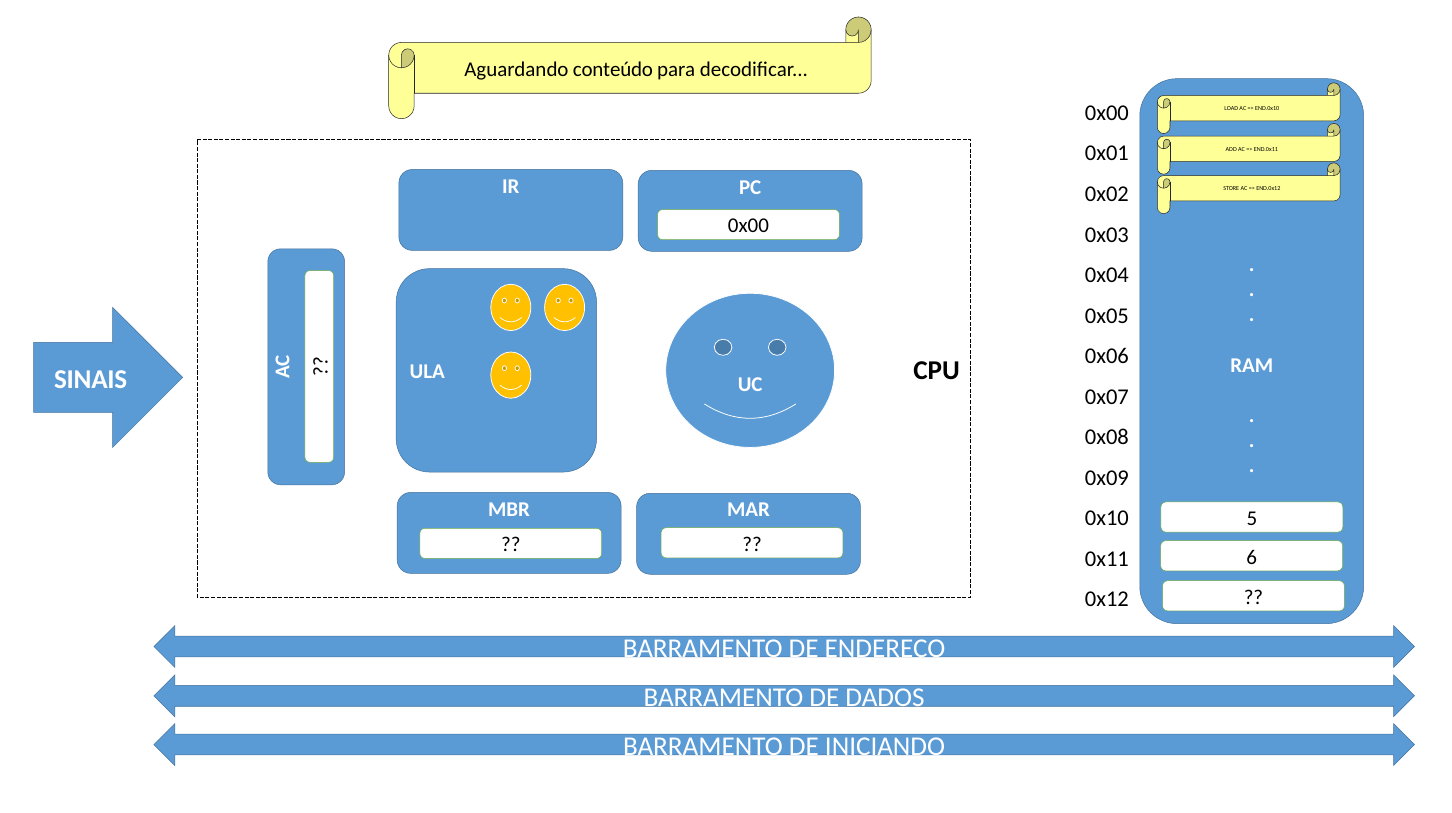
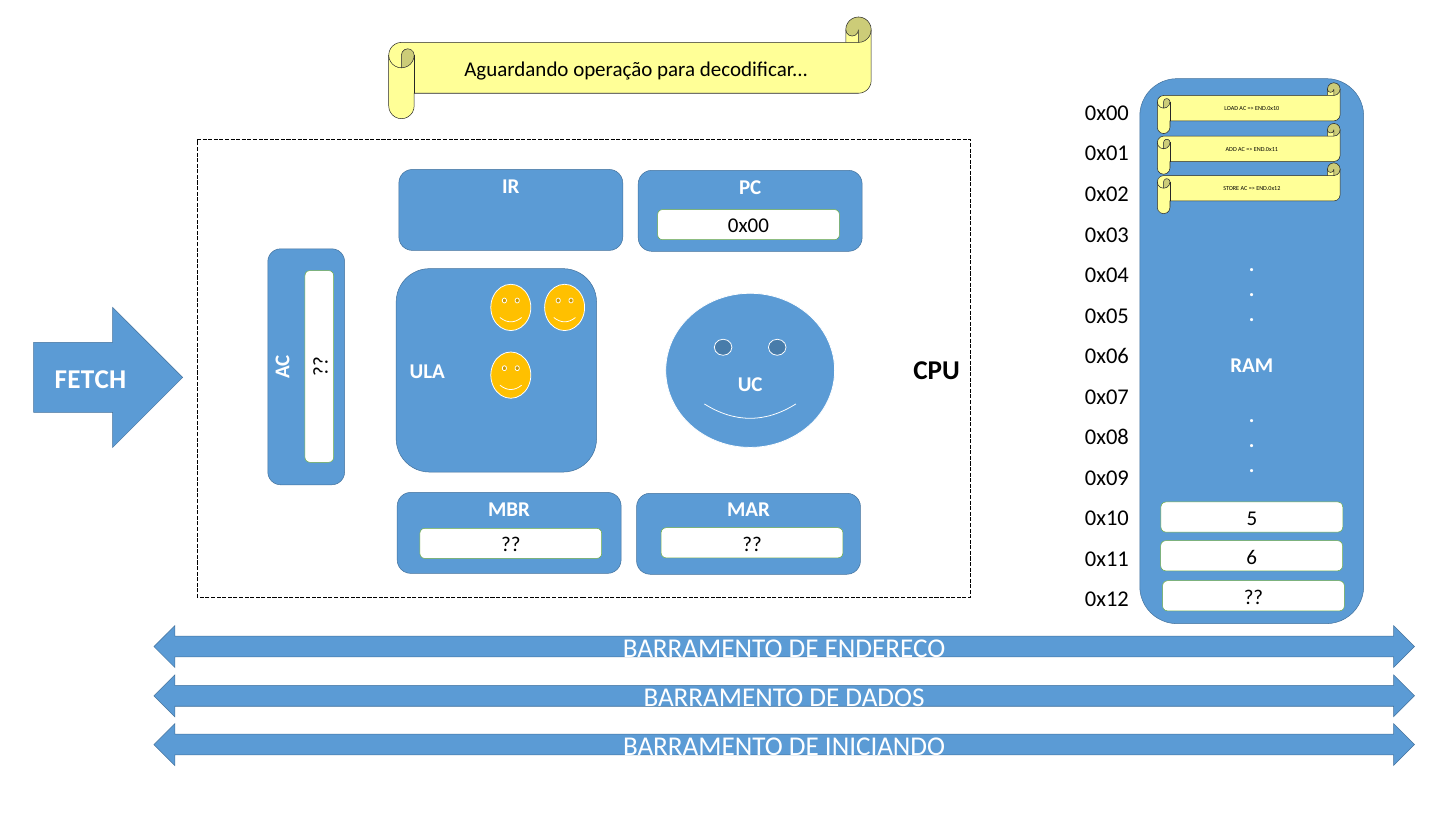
conteúdo: conteúdo -> operação (613, 69)
SINAIS: SINAIS -> FETCH (90, 379)
